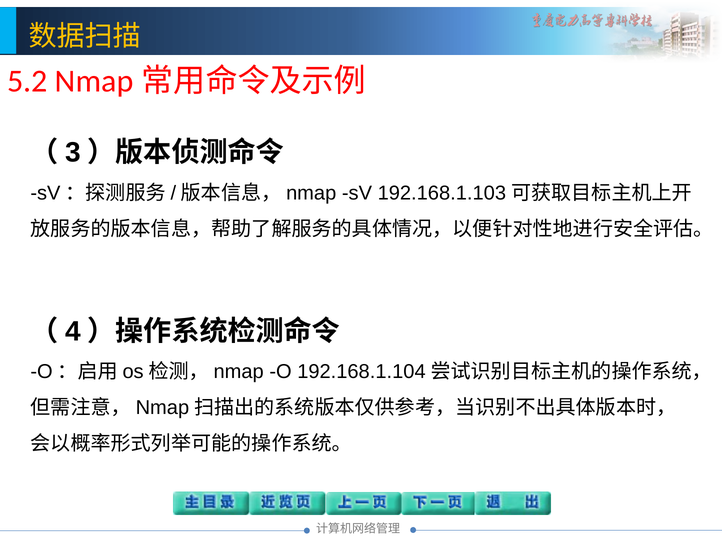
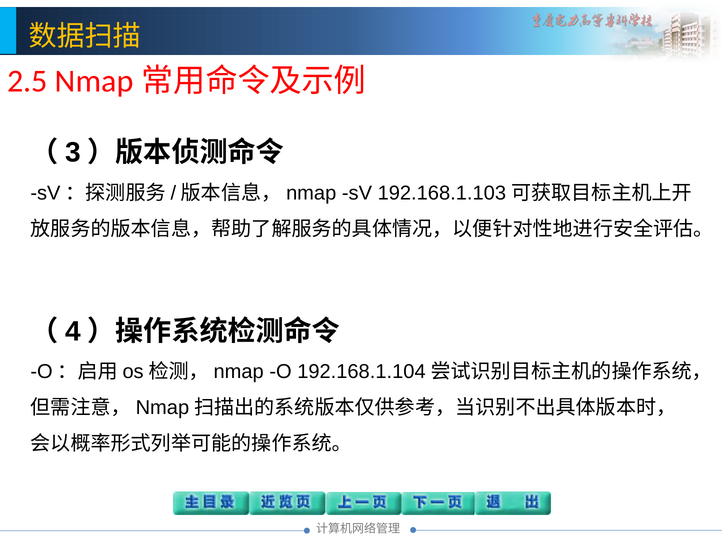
5.2: 5.2 -> 2.5 (27, 81)
